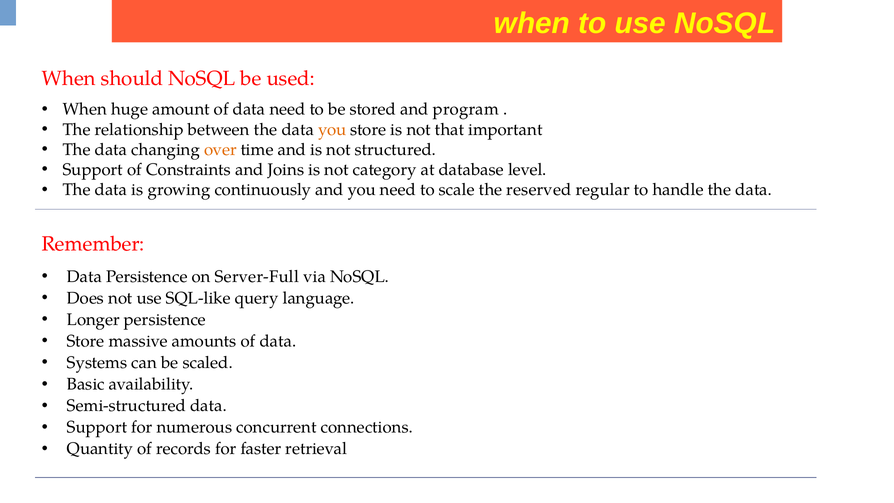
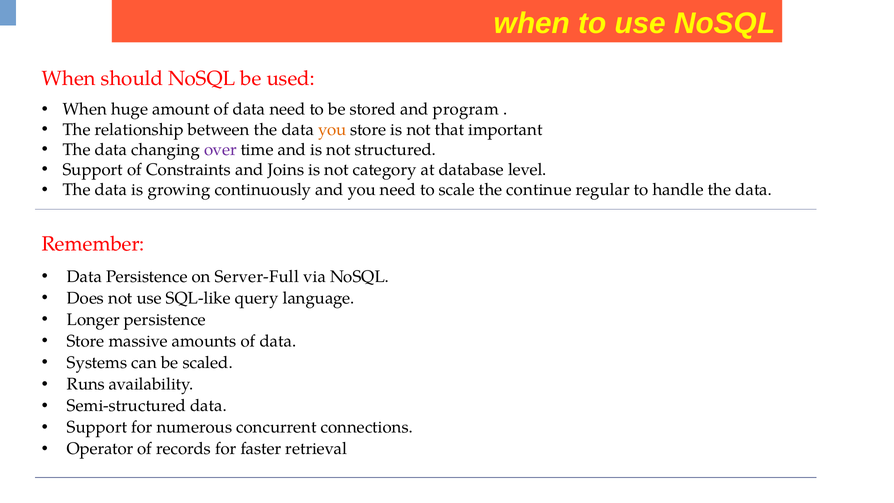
over colour: orange -> purple (220, 150)
reserved: reserved -> continue (539, 190)
Basic: Basic -> Runs (86, 384)
Quantity: Quantity -> Operator (100, 449)
